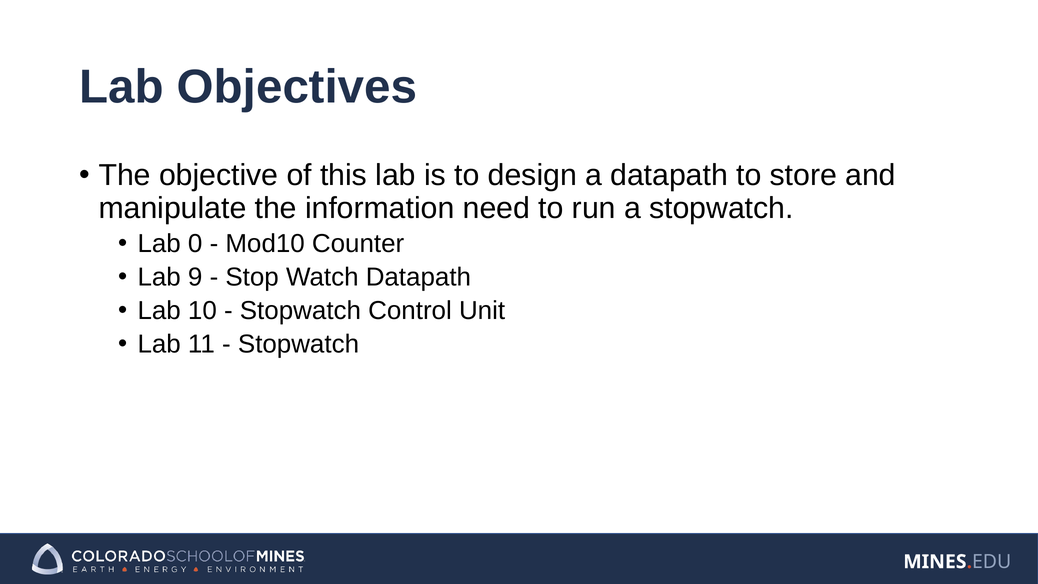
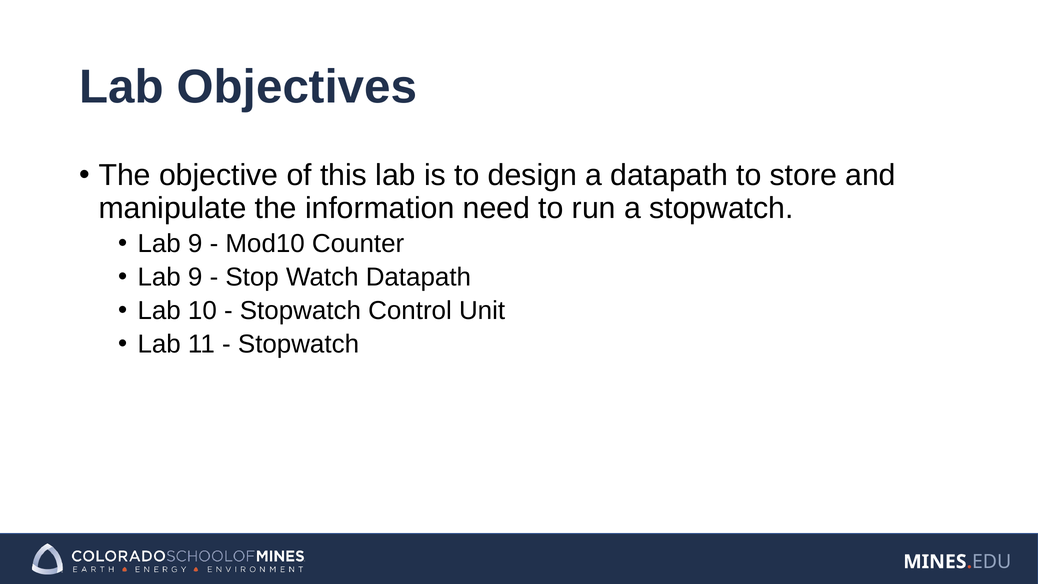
0: 0 -> 9 (195, 244)
